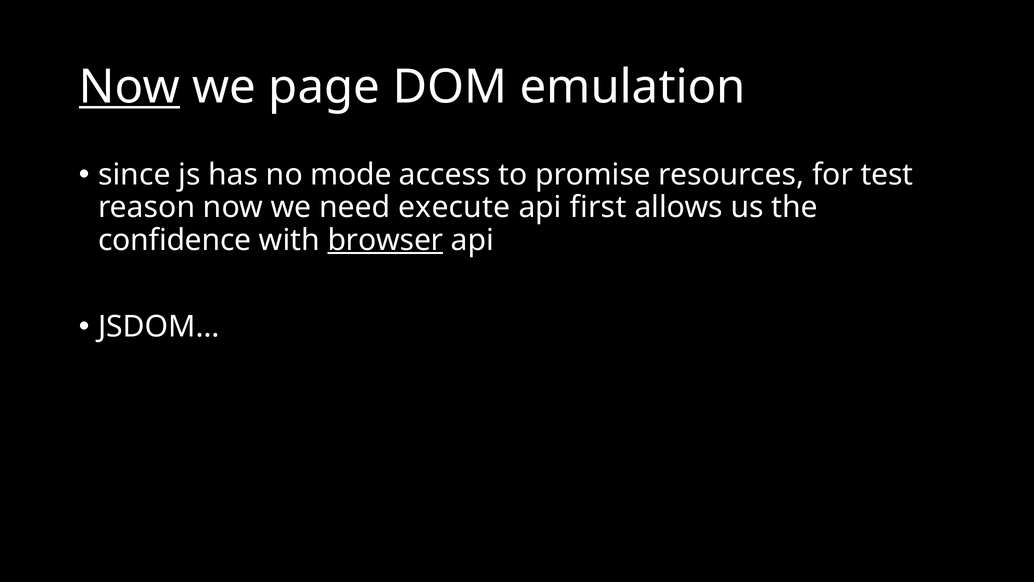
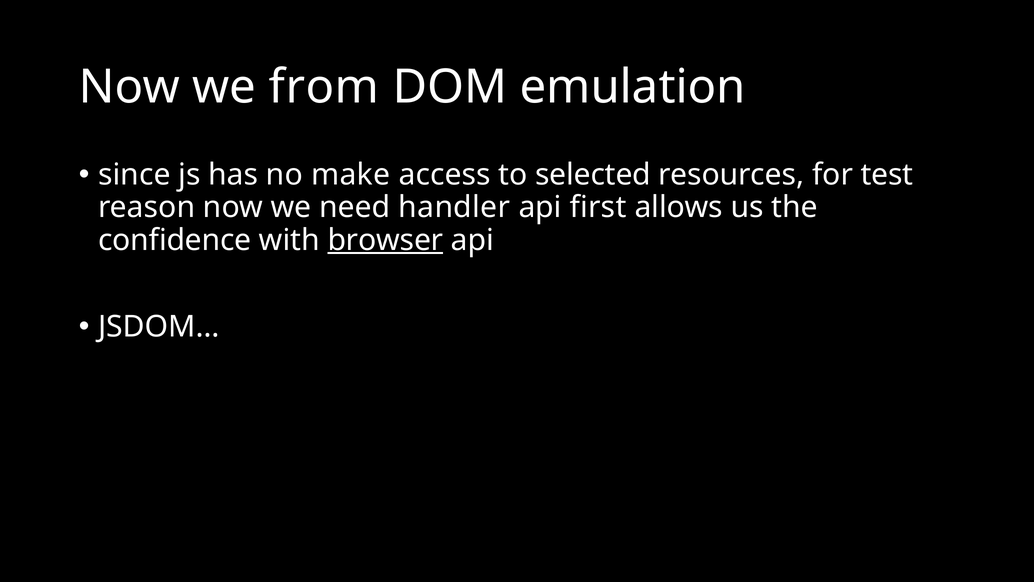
Now underline: present -> none (129, 87)
page: page -> from (324, 87)
mode: mode -> make (351, 175)
promise: promise -> selected (593, 175)
execute: execute -> handler (454, 207)
